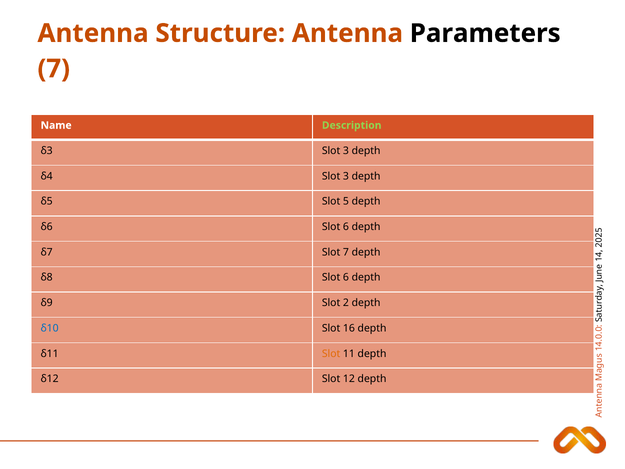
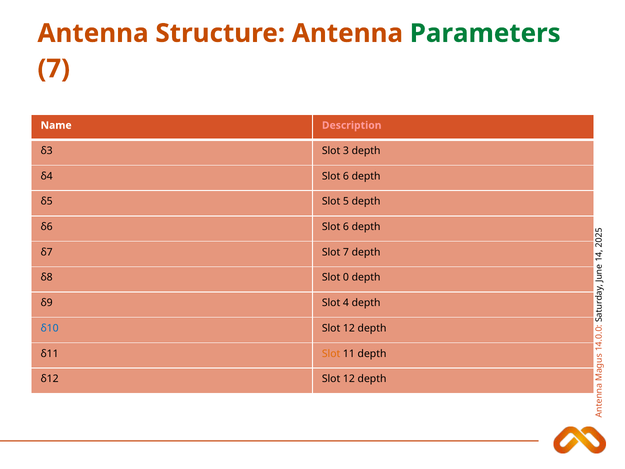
Parameters colour: black -> green (485, 33)
Description colour: light green -> pink (352, 125)
δ4 Slot 3: 3 -> 6 (346, 176)
δ8 Slot 6: 6 -> 0 (346, 277)
Slot 2: 2 -> 4 (346, 303)
16: 16 -> 12 (349, 328)
